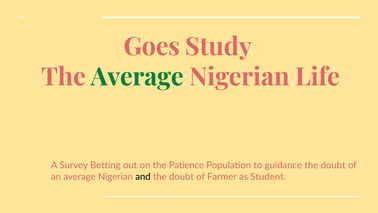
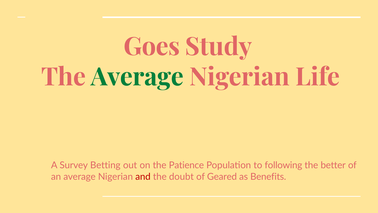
guidance: guidance -> following (283, 165)
doubt: doubt -> better (333, 165)
and colour: black -> red (143, 176)
Farmer: Farmer -> Geared (222, 176)
Student: Student -> Benefits (268, 176)
